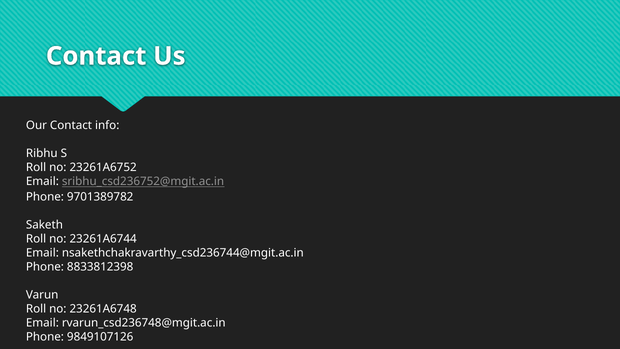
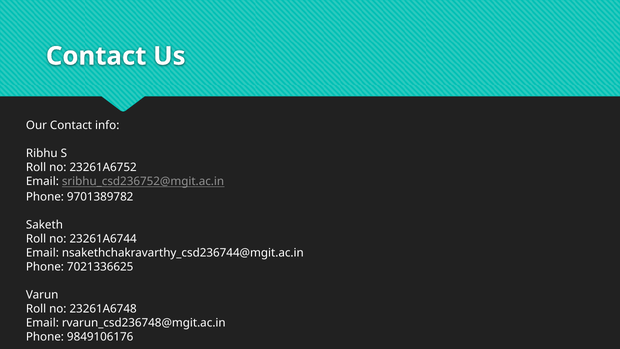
8833812398: 8833812398 -> 7021336625 (100, 267)
9849107126: 9849107126 -> 9849106176 (100, 336)
